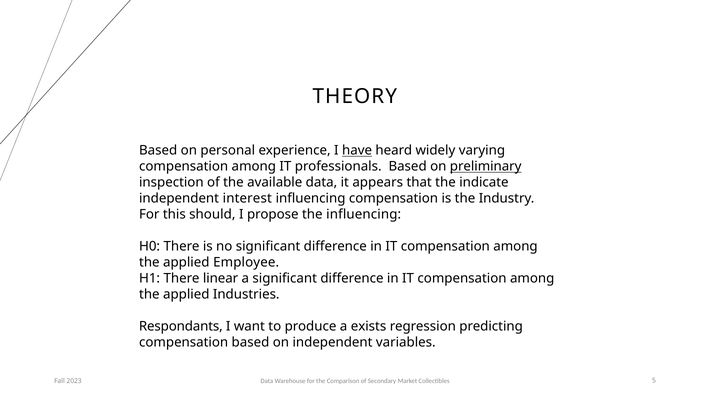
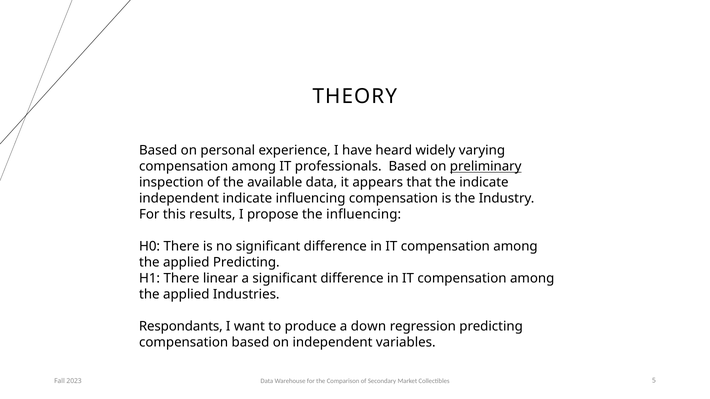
have underline: present -> none (357, 151)
independent interest: interest -> indicate (247, 199)
should: should -> results (212, 215)
applied Employee: Employee -> Predicting (246, 263)
exists: exists -> down (368, 326)
